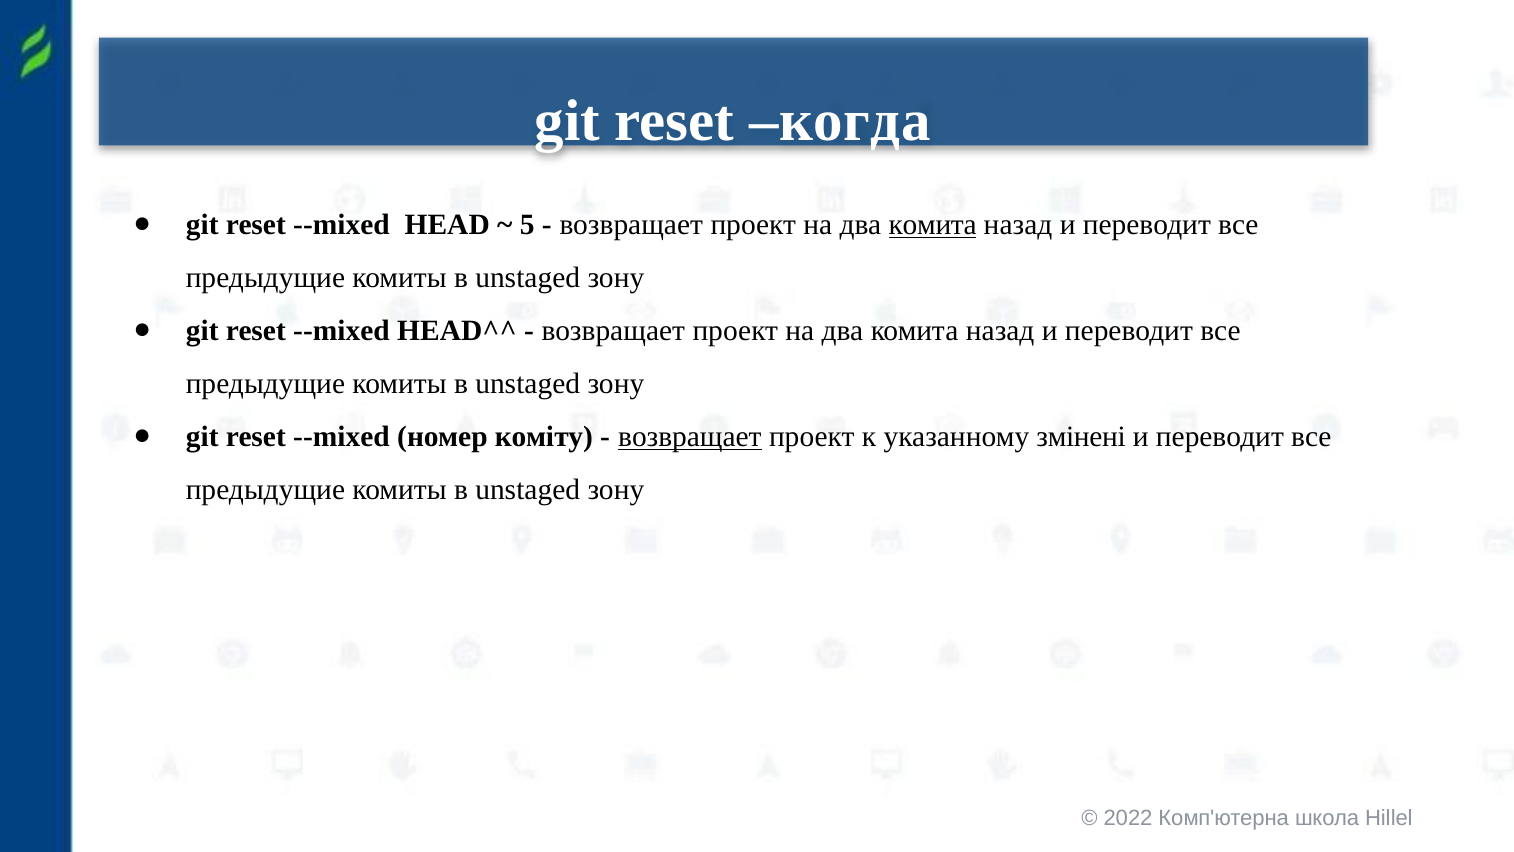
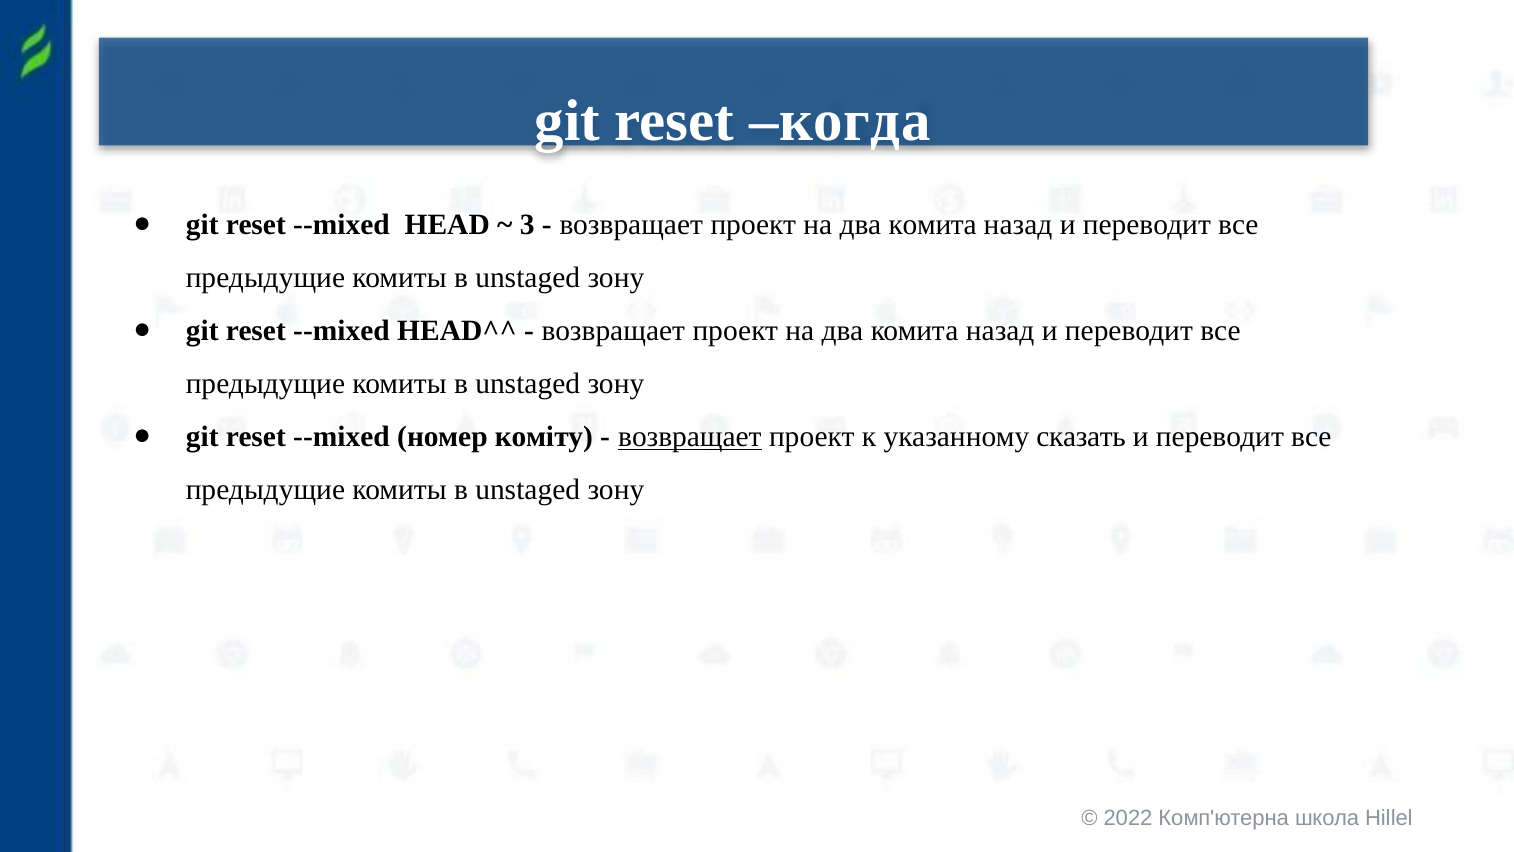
5: 5 -> 3 (527, 225)
комита underline: present -> none (933, 225)
змінені: змінені -> сказать (1081, 437)
